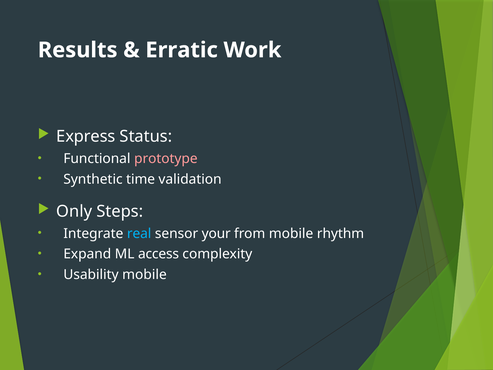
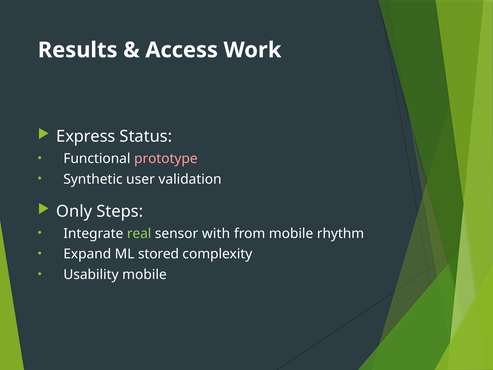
Erratic: Erratic -> Access (182, 50)
time: time -> user (140, 179)
real colour: light blue -> light green (139, 233)
your: your -> with (216, 233)
access: access -> stored (159, 254)
